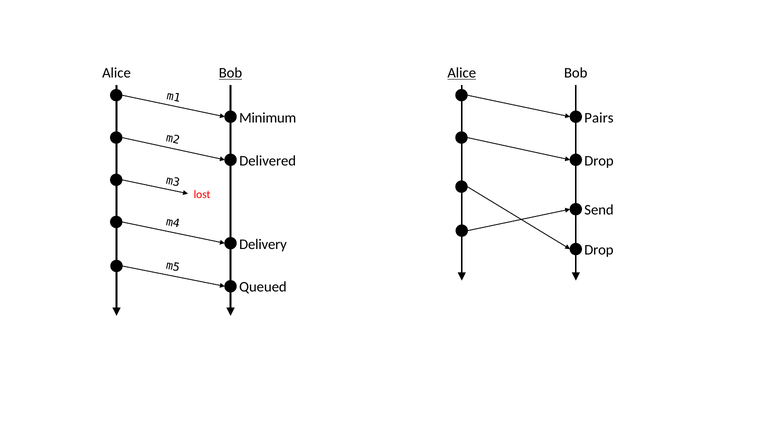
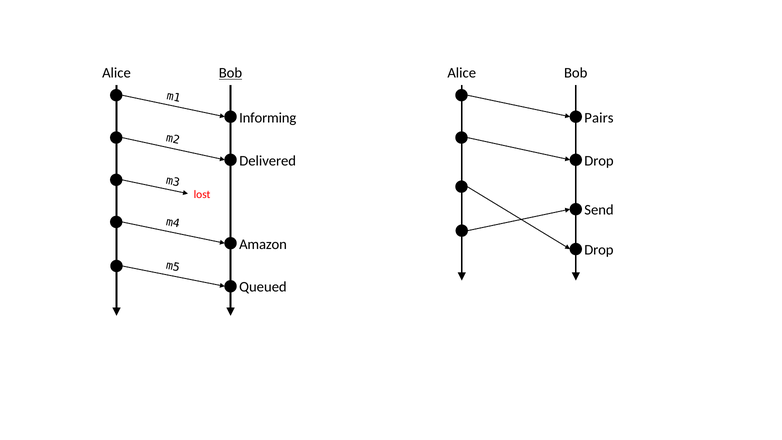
Alice underline: present -> none (462, 73)
Minimum: Minimum -> Informing (268, 118)
Delivery: Delivery -> Amazon (263, 244)
